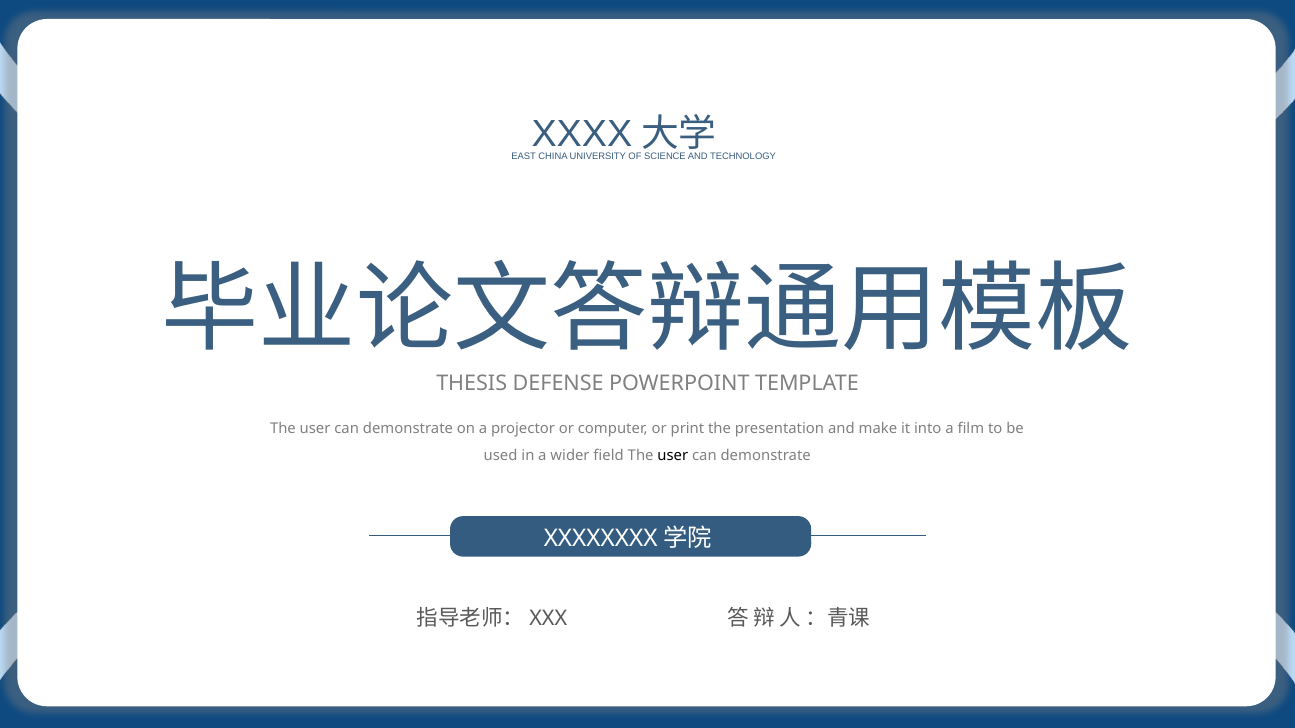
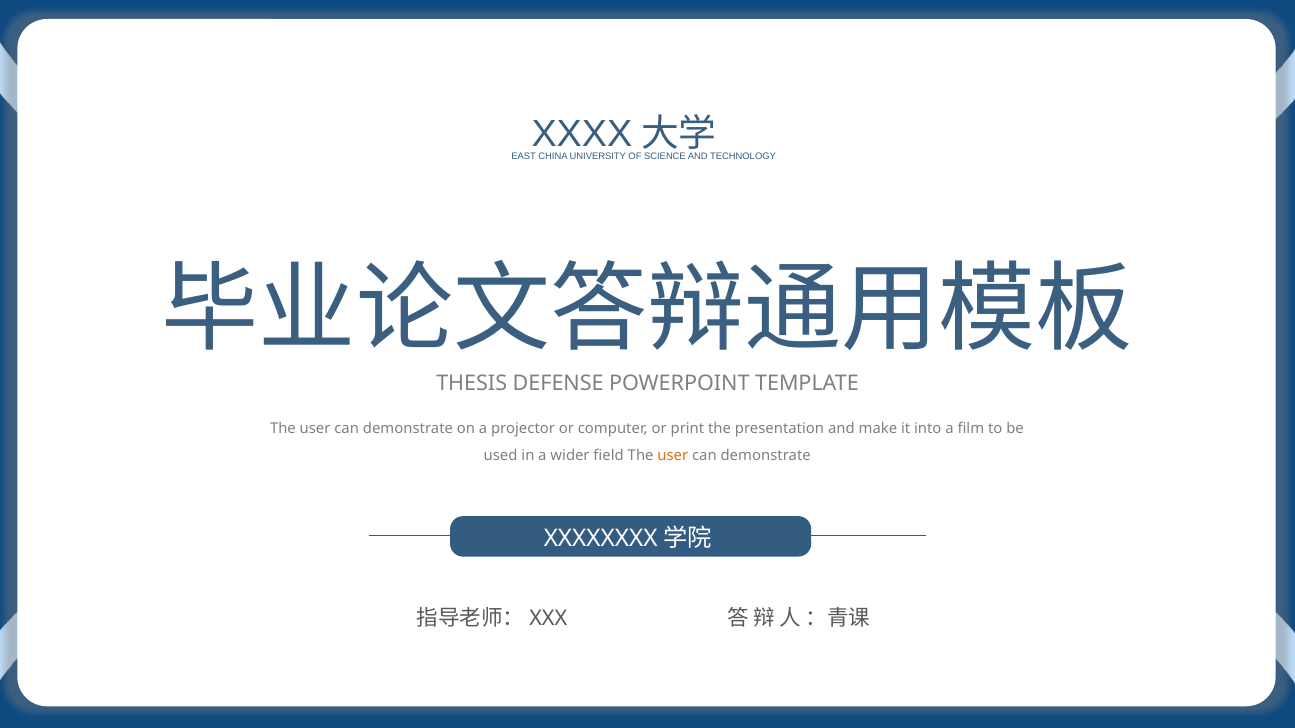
user colour: black -> orange (673, 455)
